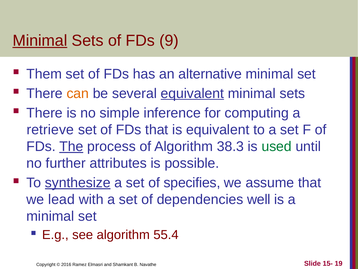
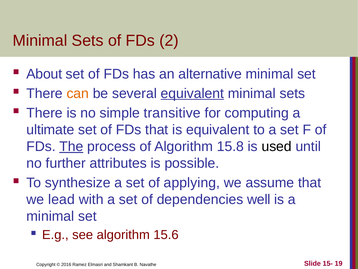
Minimal underline: present -> none (40, 40)
9: 9 -> 2 (169, 40)
Them: Them -> About (44, 74)
inference: inference -> transitive (172, 113)
retrieve: retrieve -> ultimate (50, 129)
38.3: 38.3 -> 15.8 (230, 146)
used colour: green -> black (277, 146)
synthesize underline: present -> none (78, 182)
specifies: specifies -> applying (192, 182)
55.4: 55.4 -> 15.6 (166, 234)
